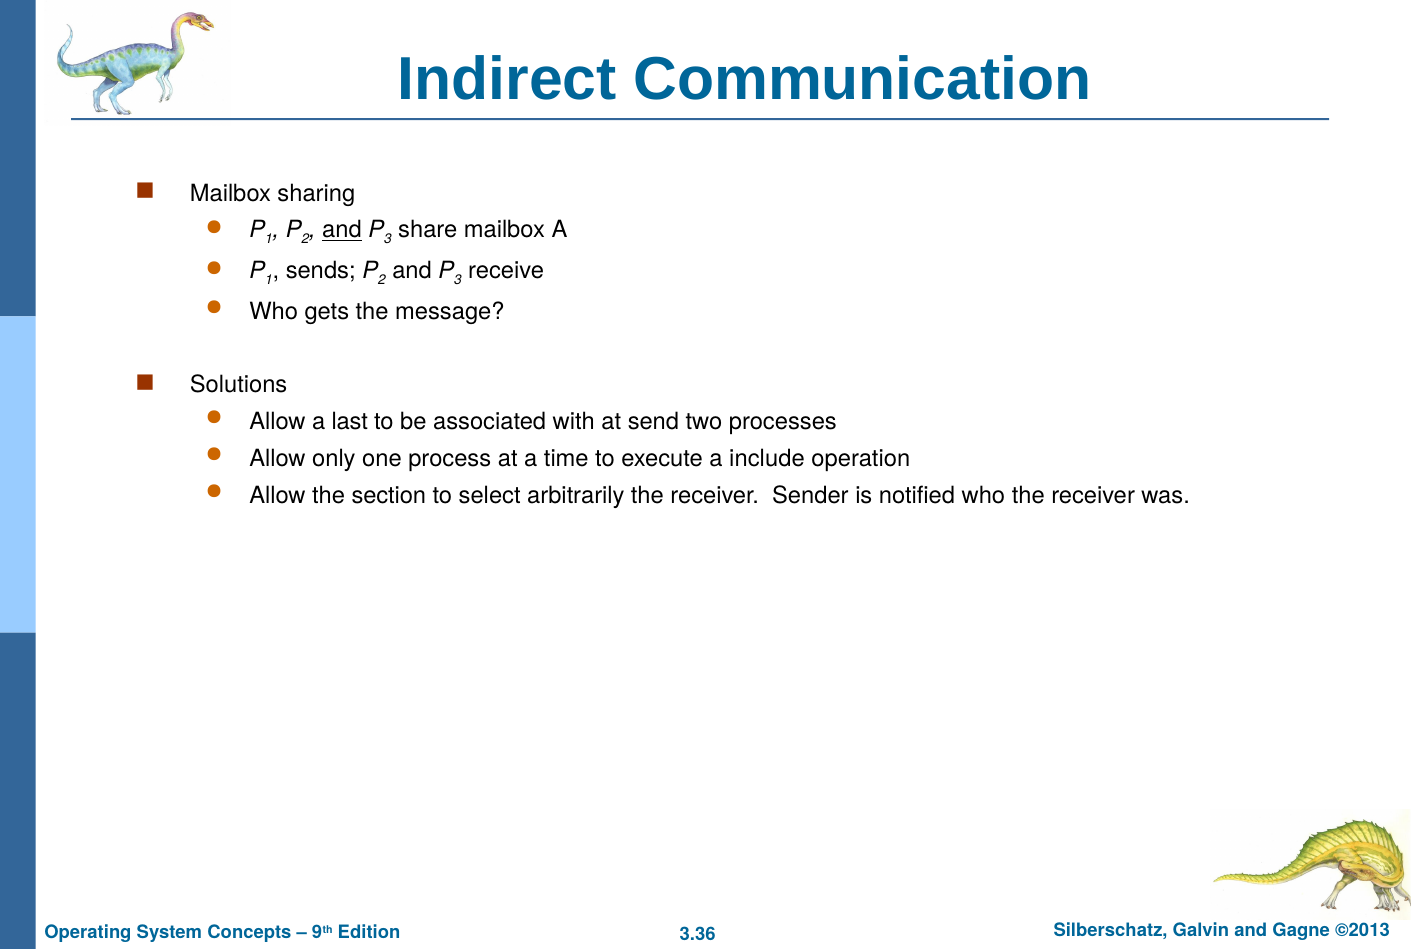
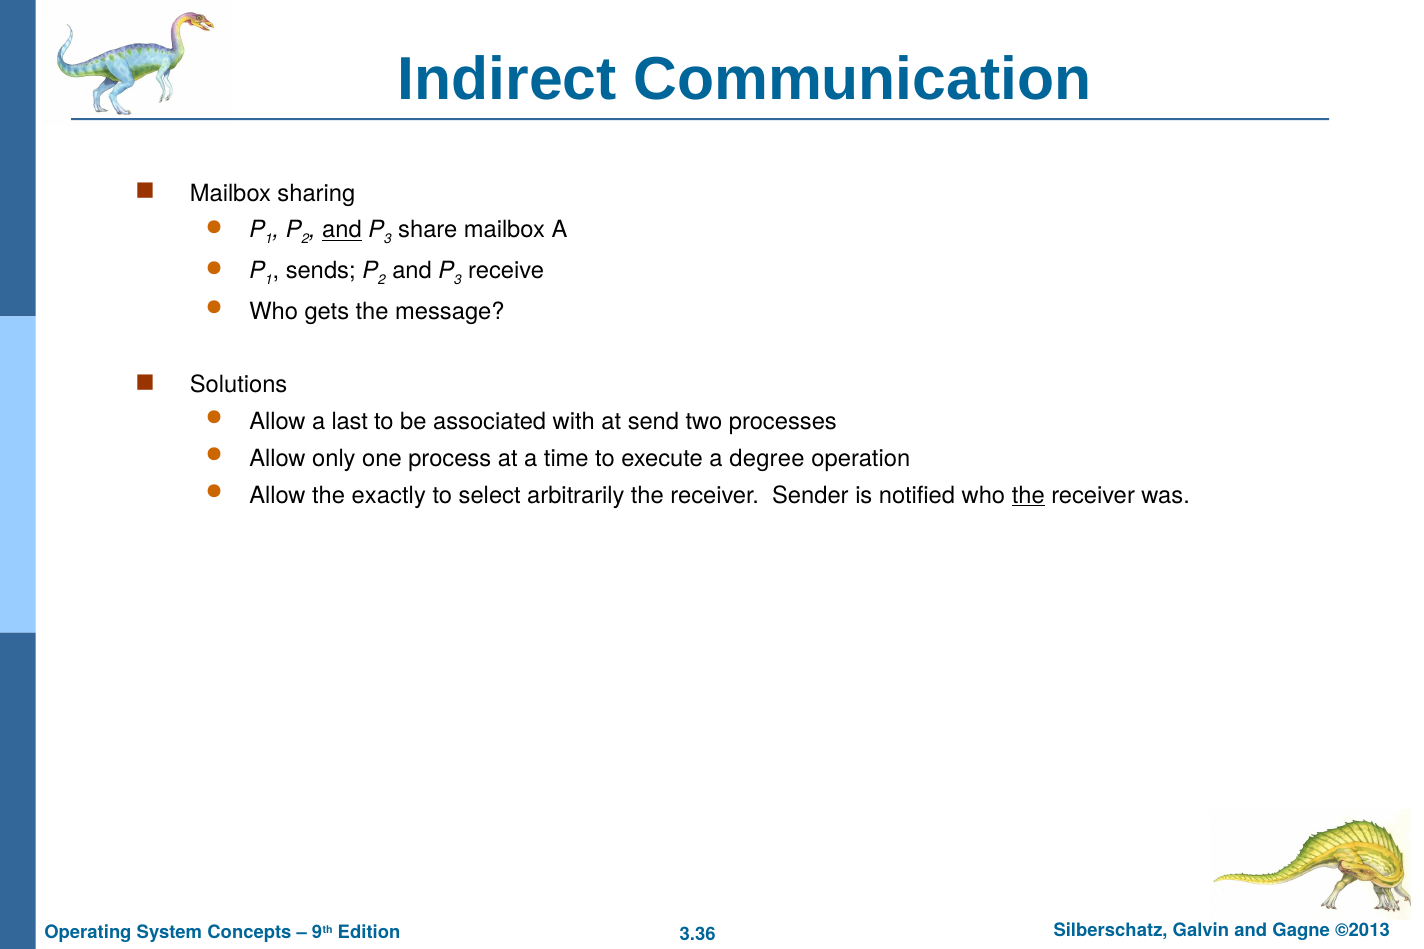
include: include -> degree (767, 459)
section: section -> exactly (389, 495)
the underline: none -> present (1028, 495)
